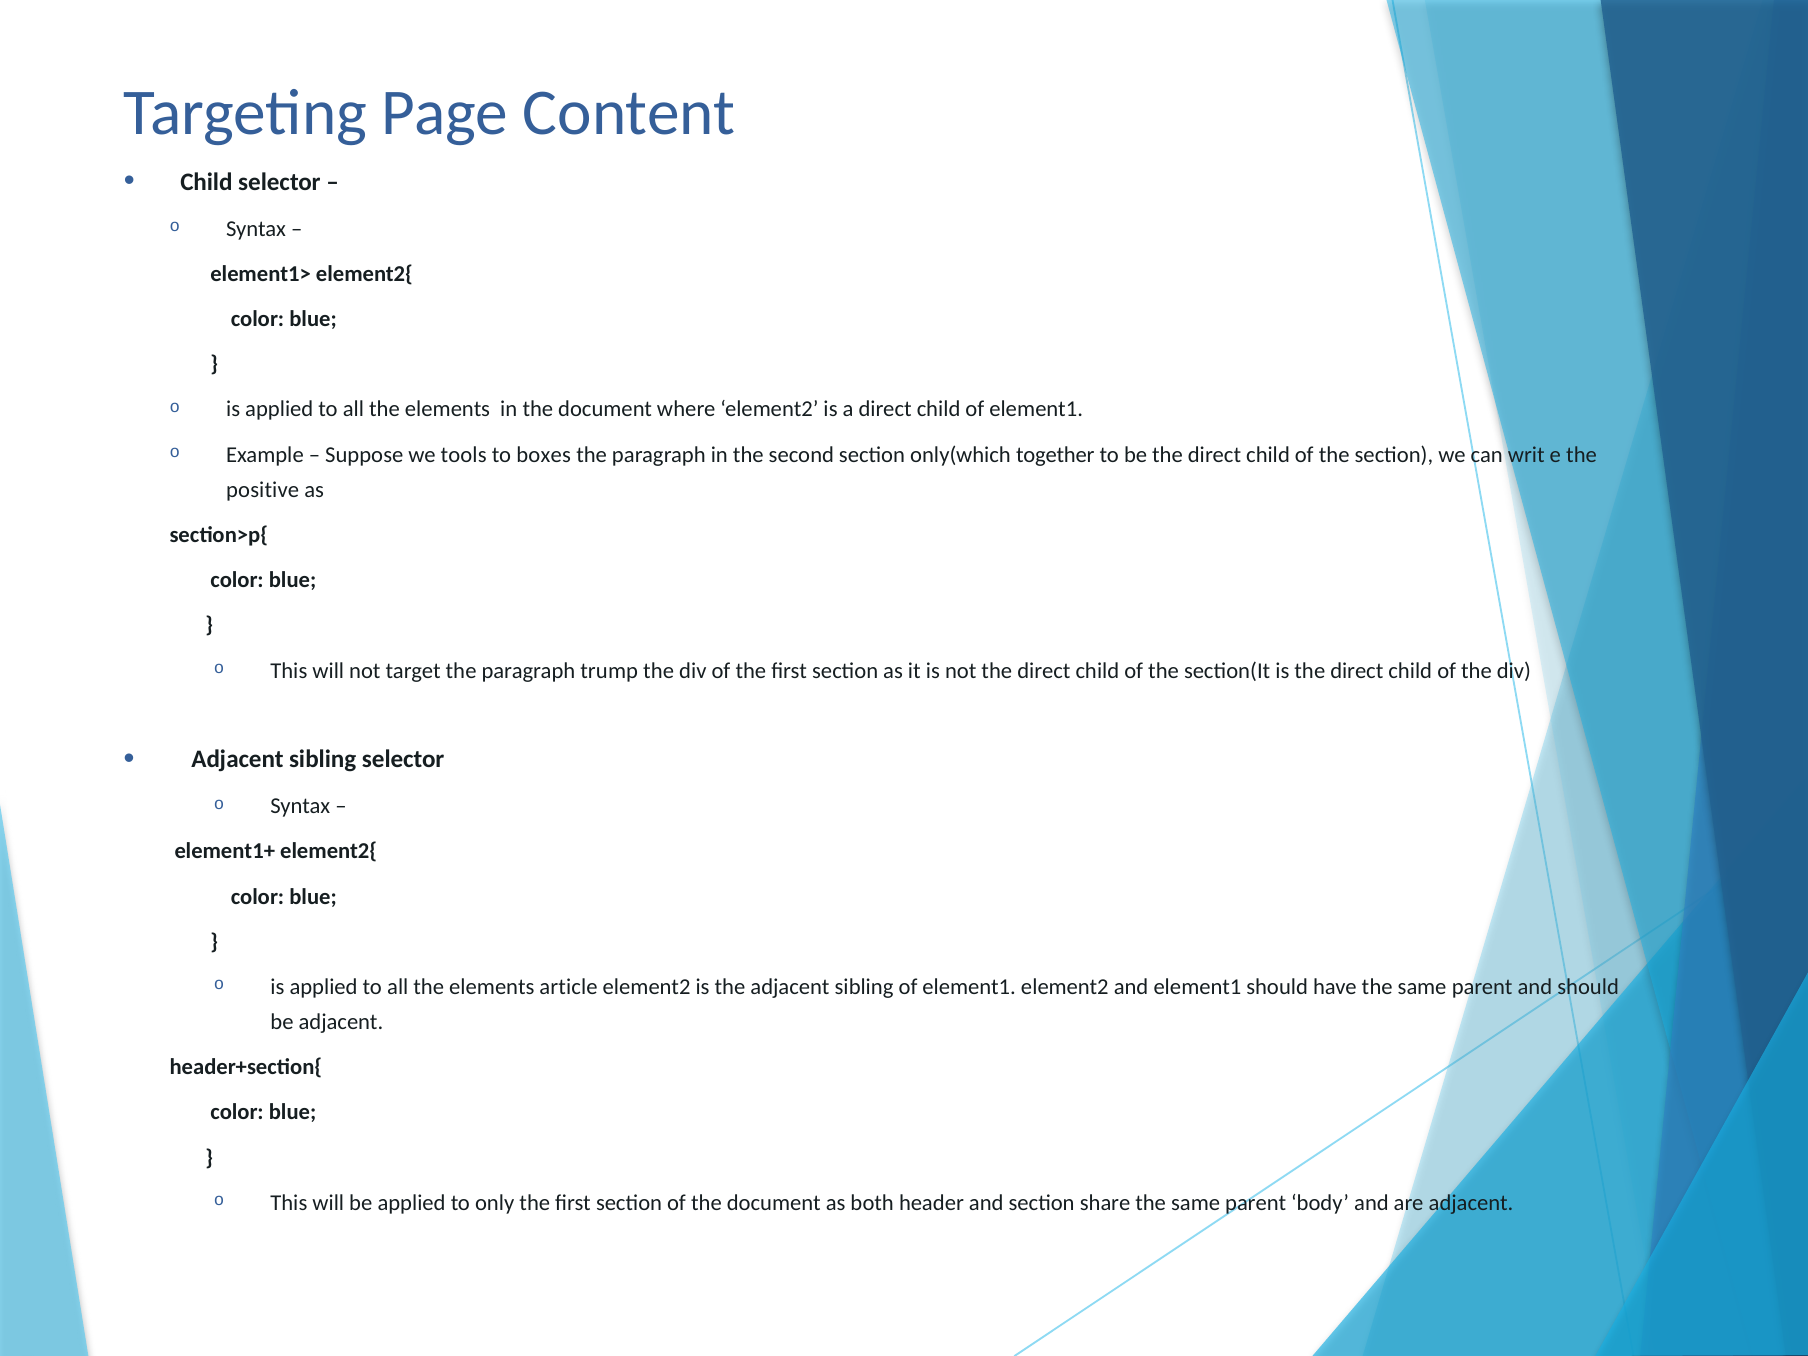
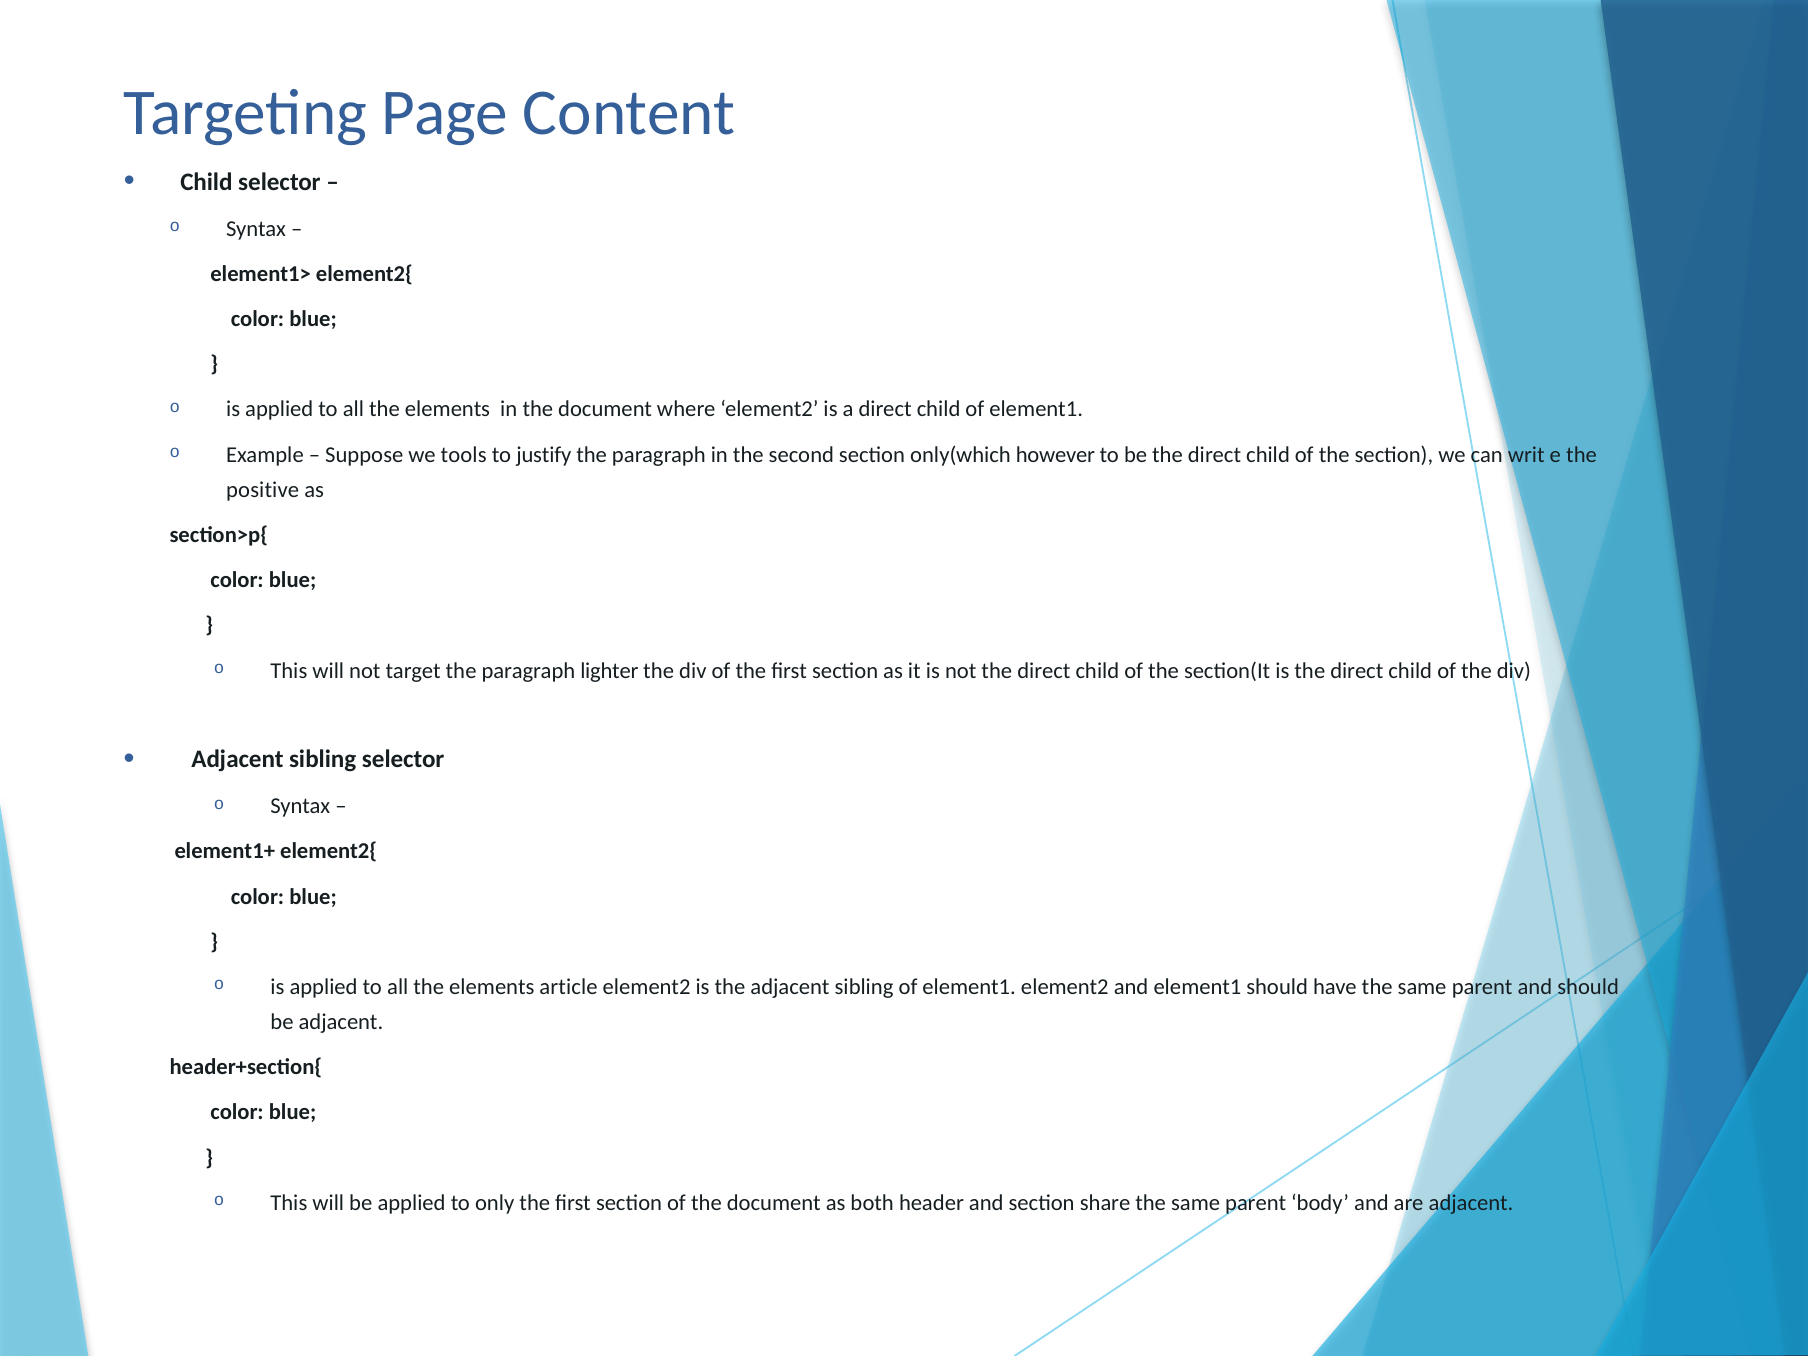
boxes: boxes -> justify (544, 455)
together: together -> however (1055, 455)
trump: trump -> lighter (609, 671)
